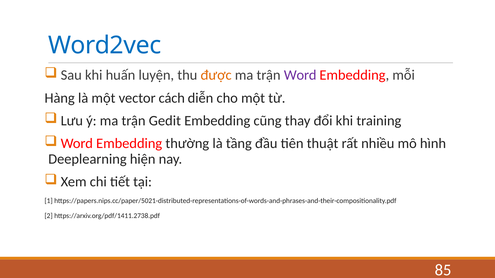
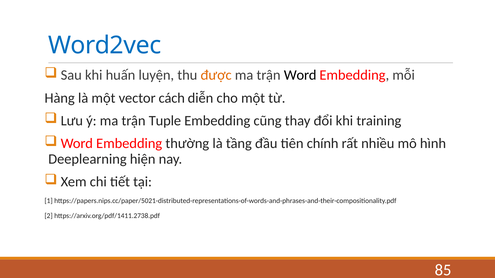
Word colour: purple -> black (300, 75)
Gedit: Gedit -> Tuple (165, 121)
thuật: thuật -> chính (323, 144)
